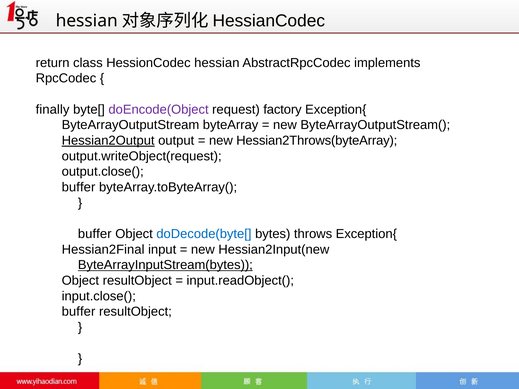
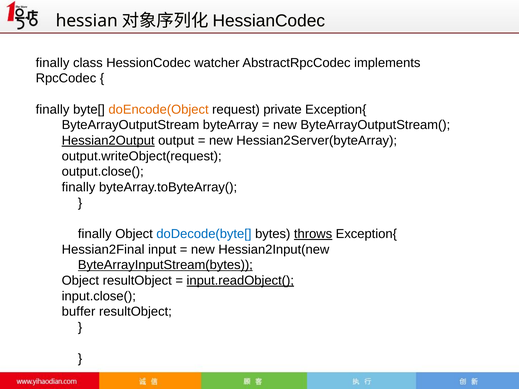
return: return -> finally (53, 63)
HessionCodec hessian: hessian -> watcher (217, 63)
doEncode(Object colour: purple -> orange (159, 110)
factory: factory -> private (282, 110)
Hessian2Throws(byteArray: Hessian2Throws(byteArray -> Hessian2Server(byteArray (317, 141)
buffer: buffer -> finally (79, 187)
buffer: buffer -> finally (95, 234)
throws underline: none -> present (313, 234)
input.readObject( underline: none -> present (240, 281)
